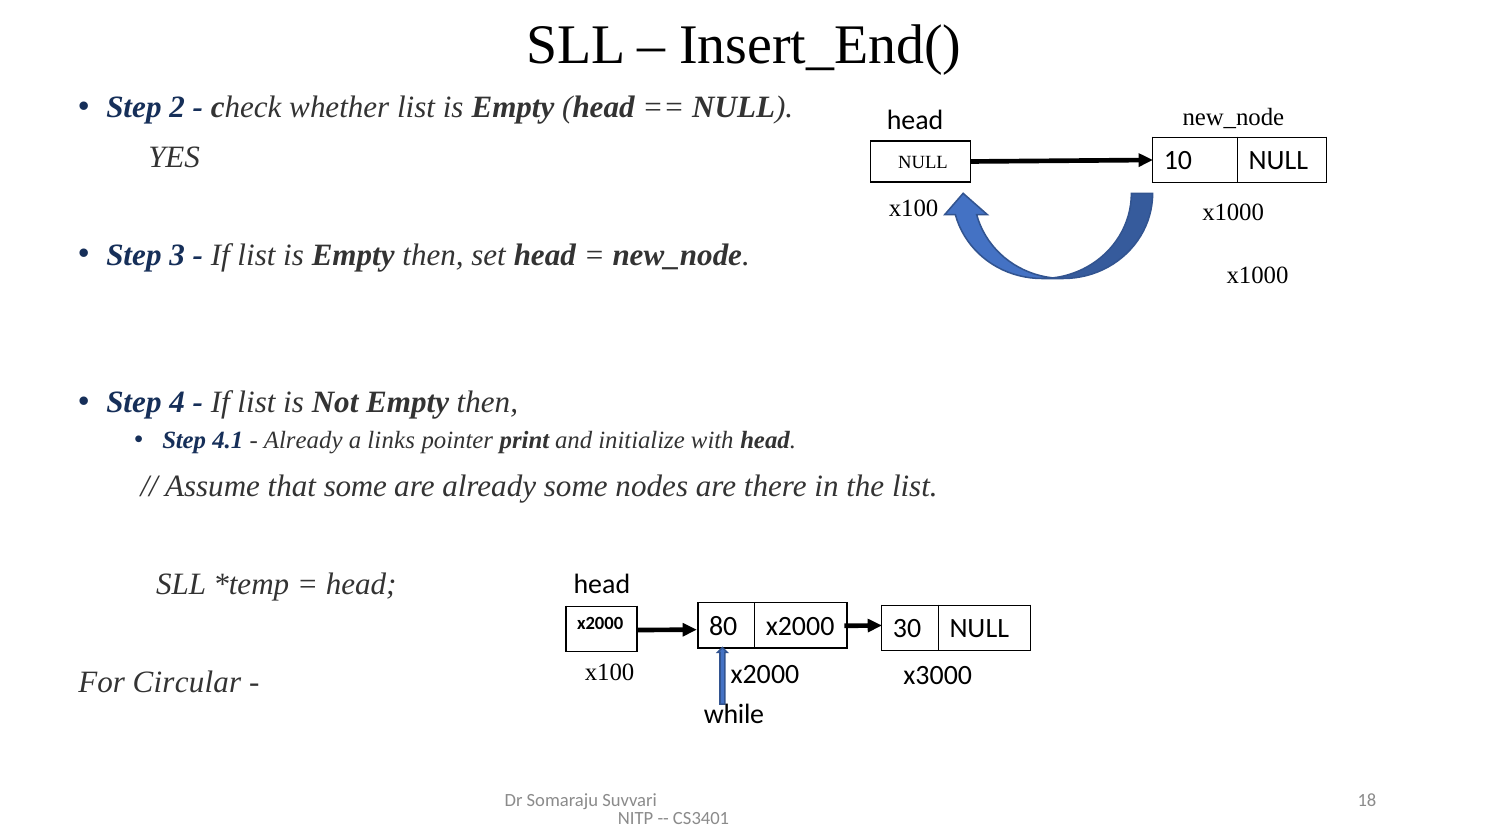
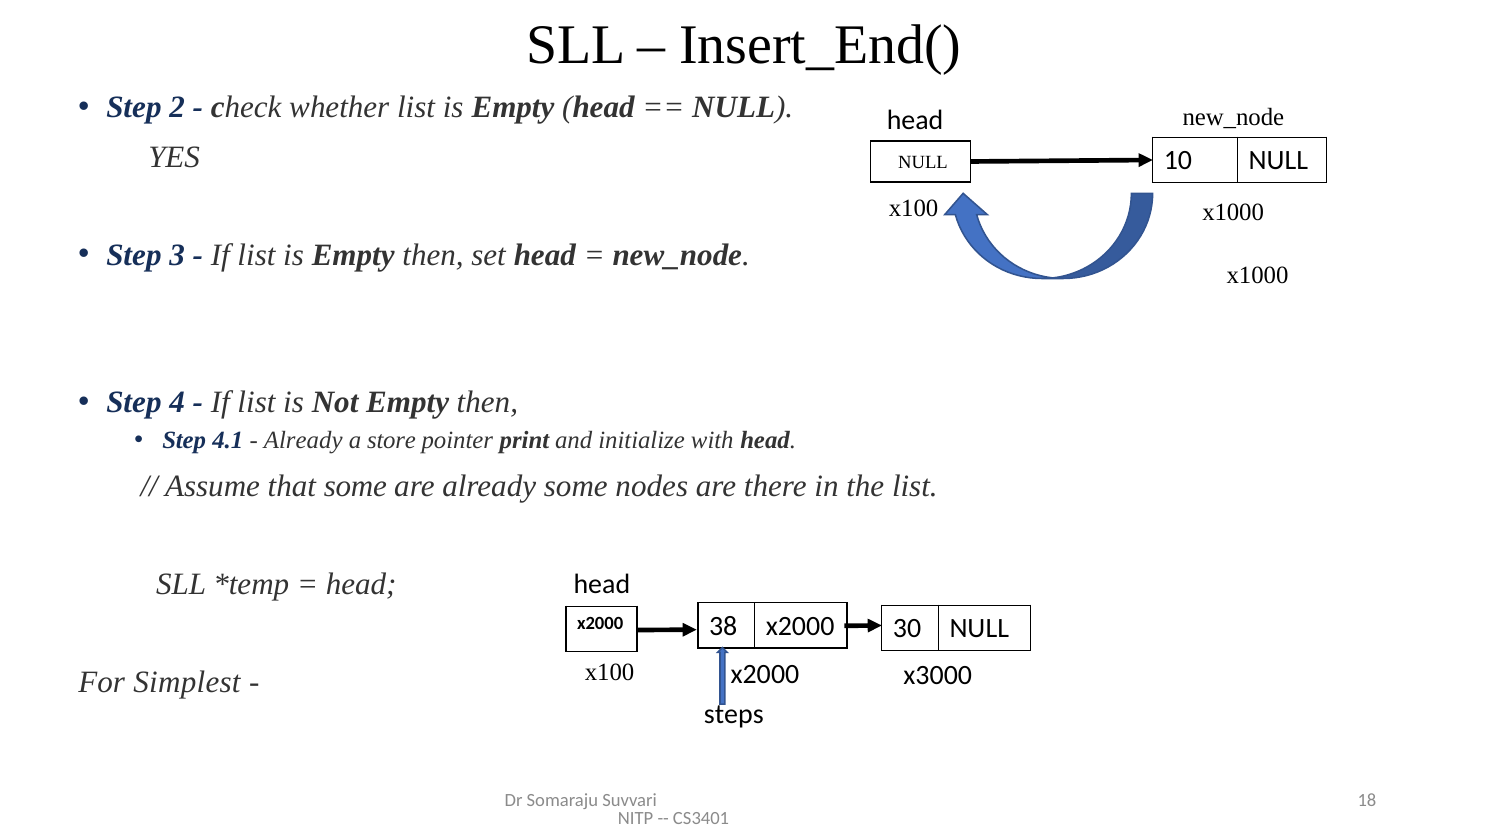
links: links -> store (391, 440)
80: 80 -> 38 (723, 626)
Circular: Circular -> Simplest (187, 682)
while: while -> steps (734, 714)
